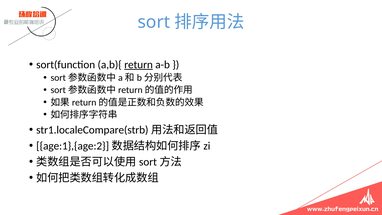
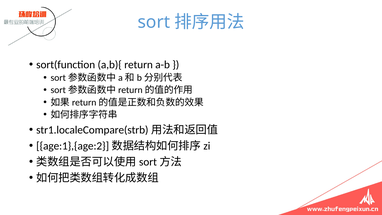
return underline: present -> none (139, 65)
